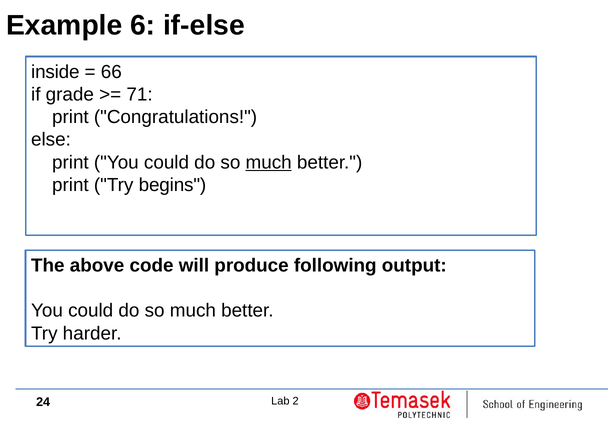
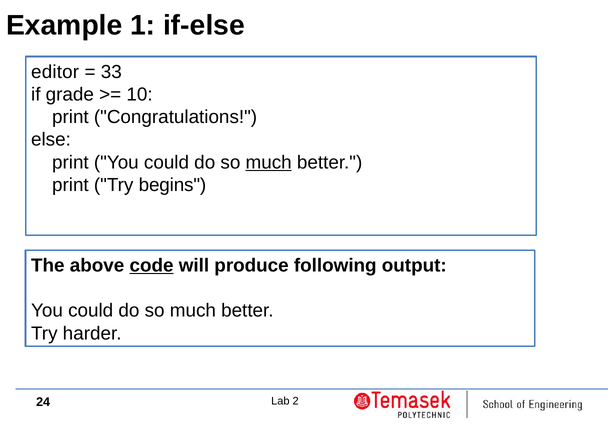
6: 6 -> 1 (143, 25)
inside: inside -> editor (55, 72)
66: 66 -> 33 (111, 72)
71: 71 -> 10 (140, 95)
code underline: none -> present (152, 266)
